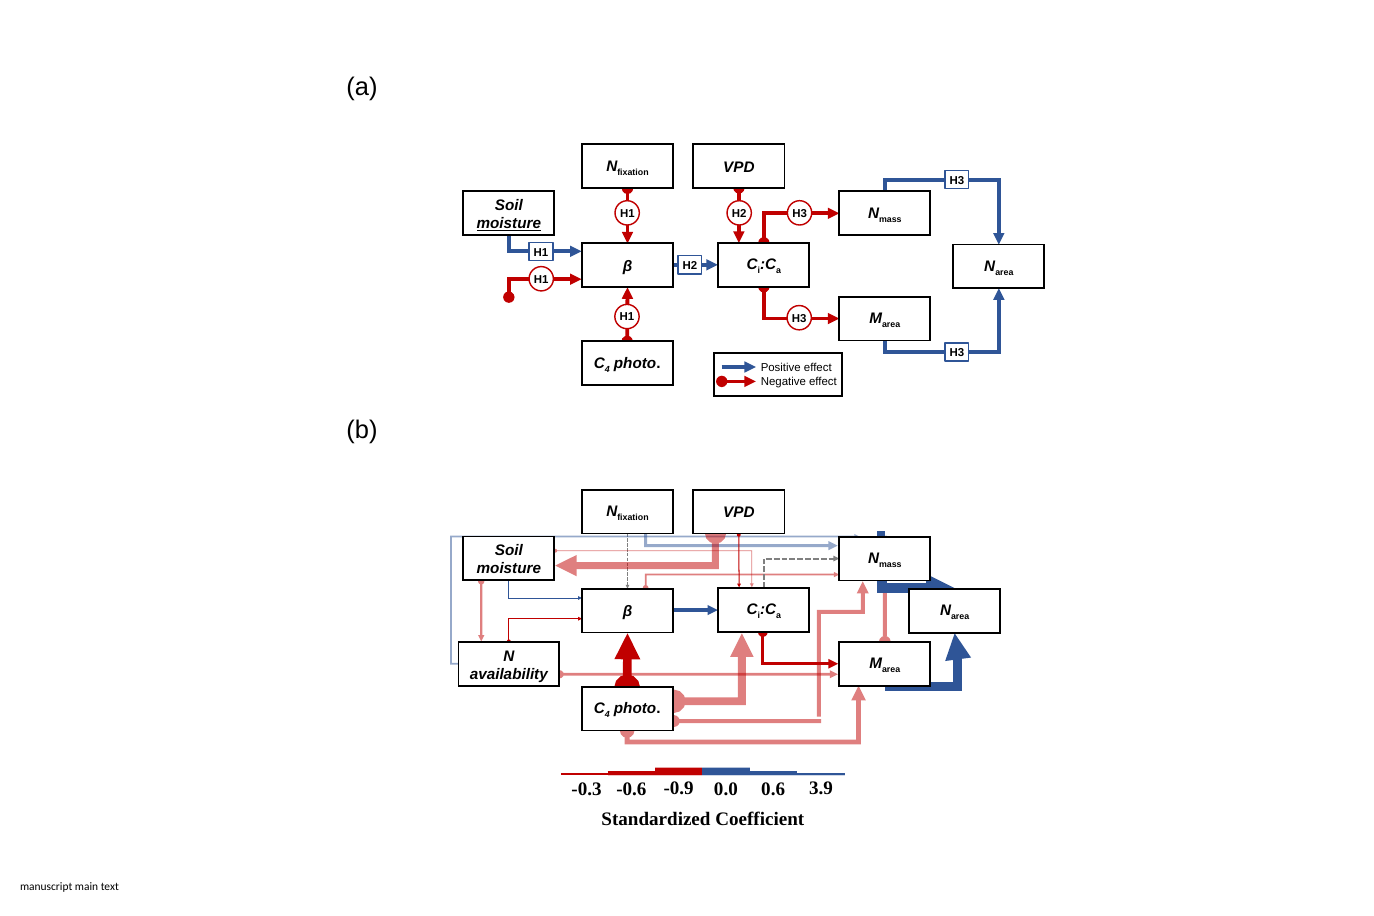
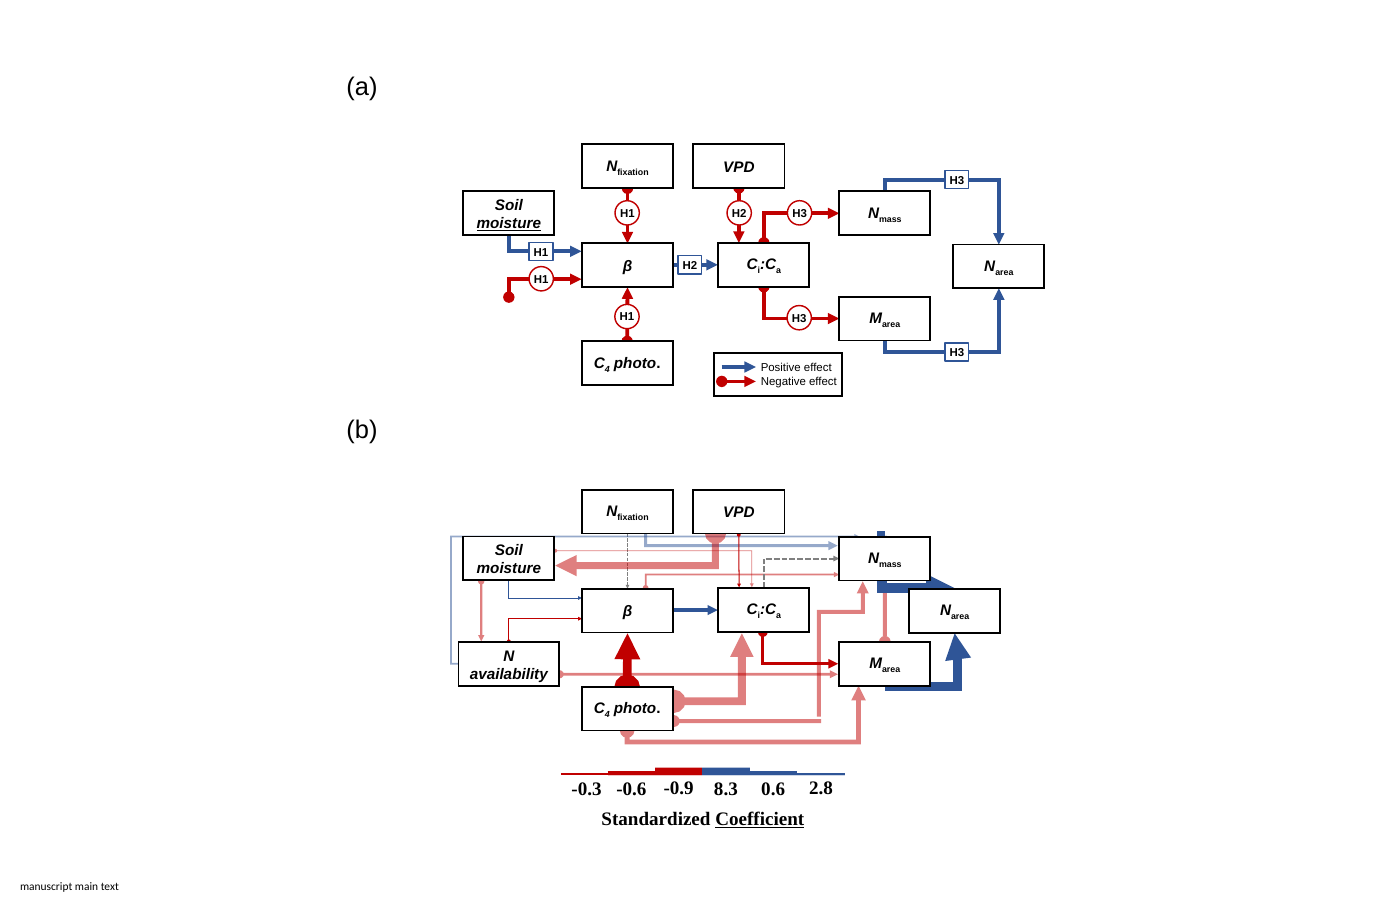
0.0: 0.0 -> 8.3 (726, 789)
3.9: 3.9 -> 2.8 (821, 788)
Coefficient underline: none -> present (760, 819)
